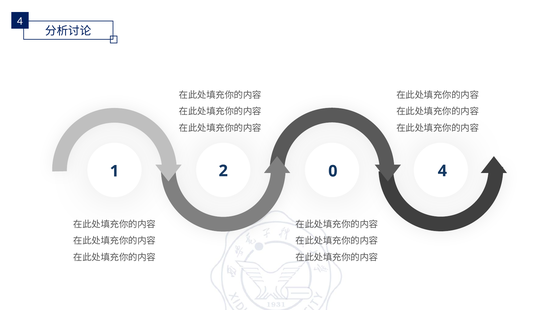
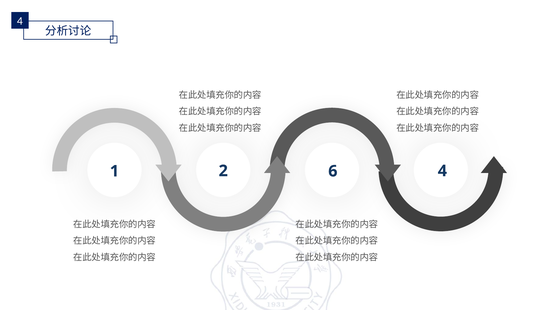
0: 0 -> 6 (333, 171)
